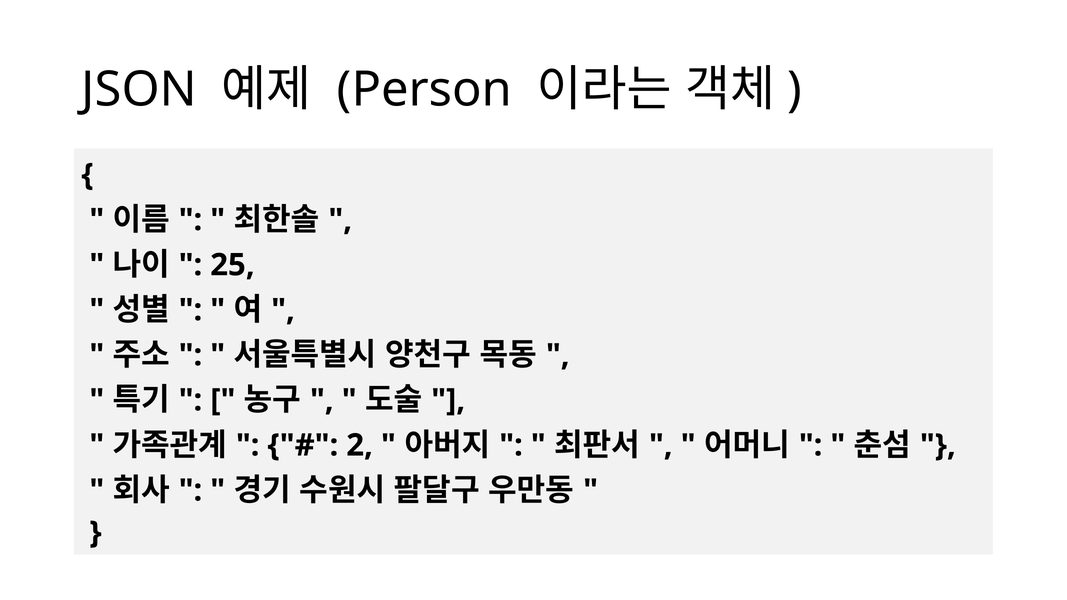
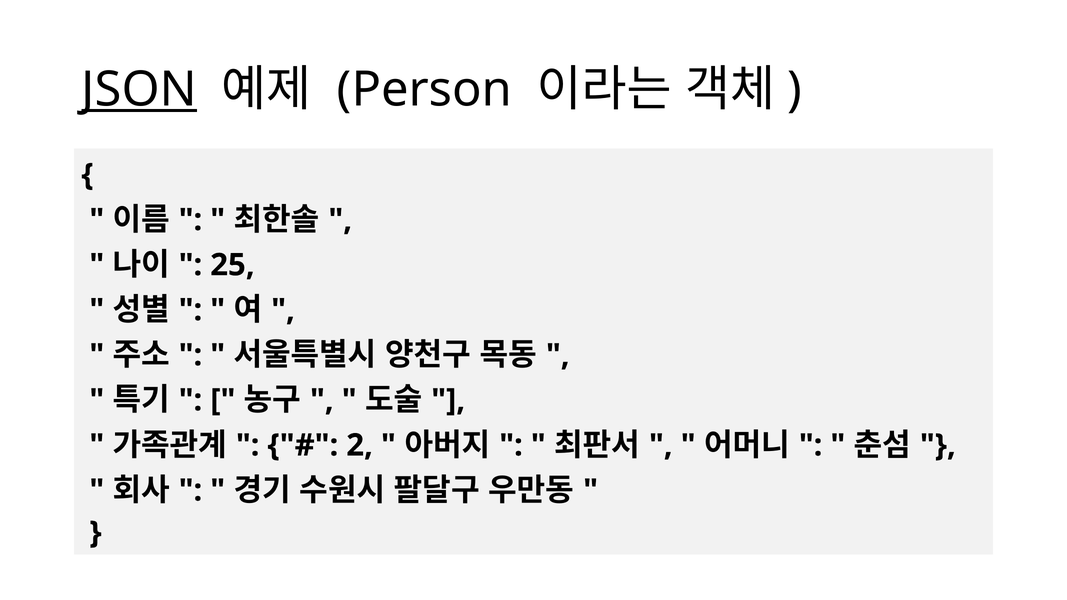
JSON underline: none -> present (139, 90)
